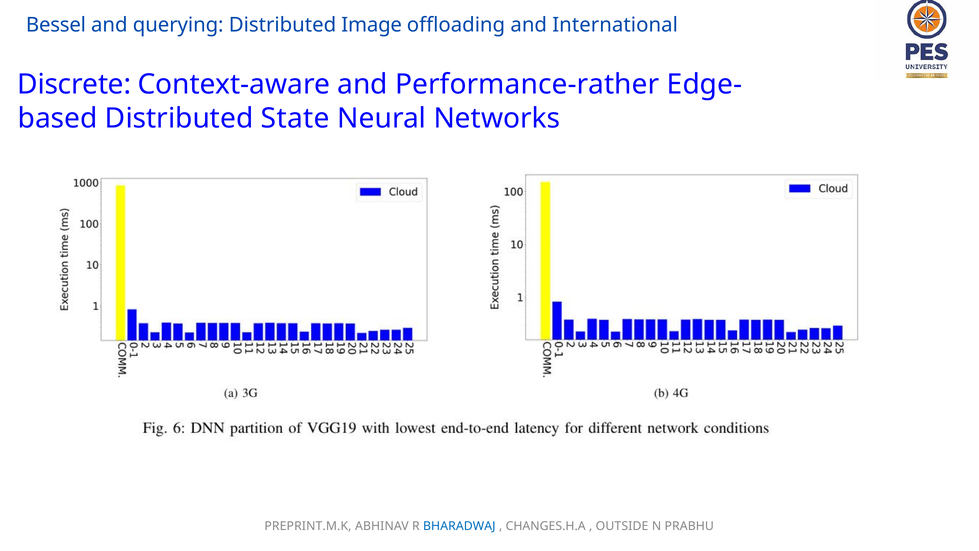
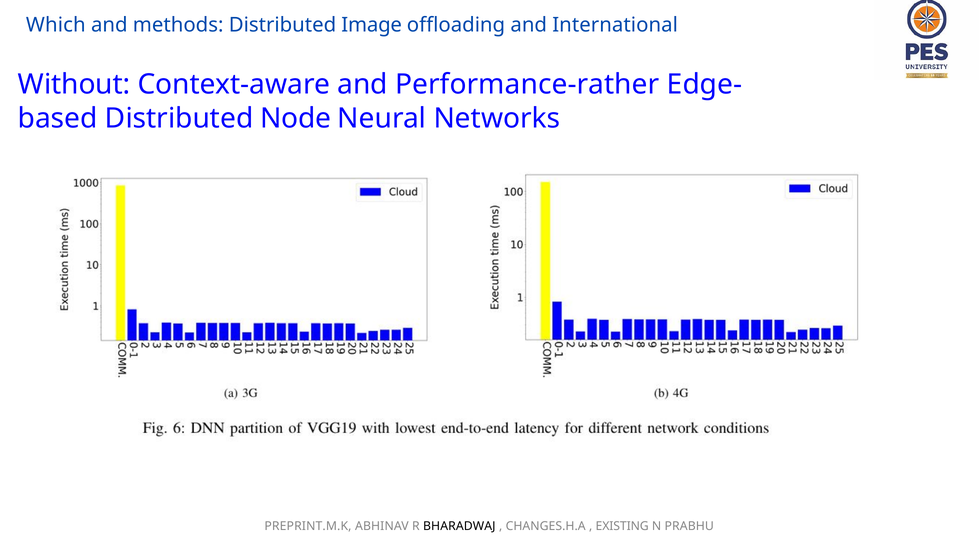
Bessel: Bessel -> Which (56, 25)
querying: querying -> methods (178, 25)
Discrete: Discrete -> Without (74, 85)
State: State -> Node (296, 118)
BHARADWAJ colour: blue -> black (459, 526)
OUTSIDE: OUTSIDE -> EXISTING (622, 526)
